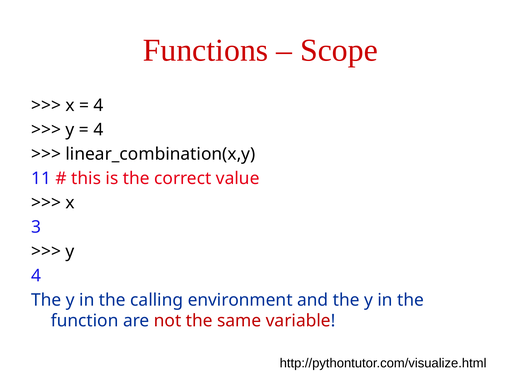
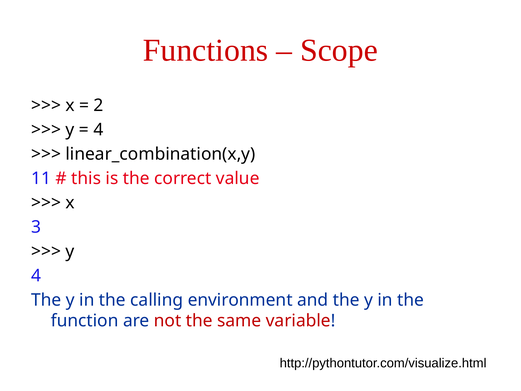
4: 4 -> 2 (99, 105)
